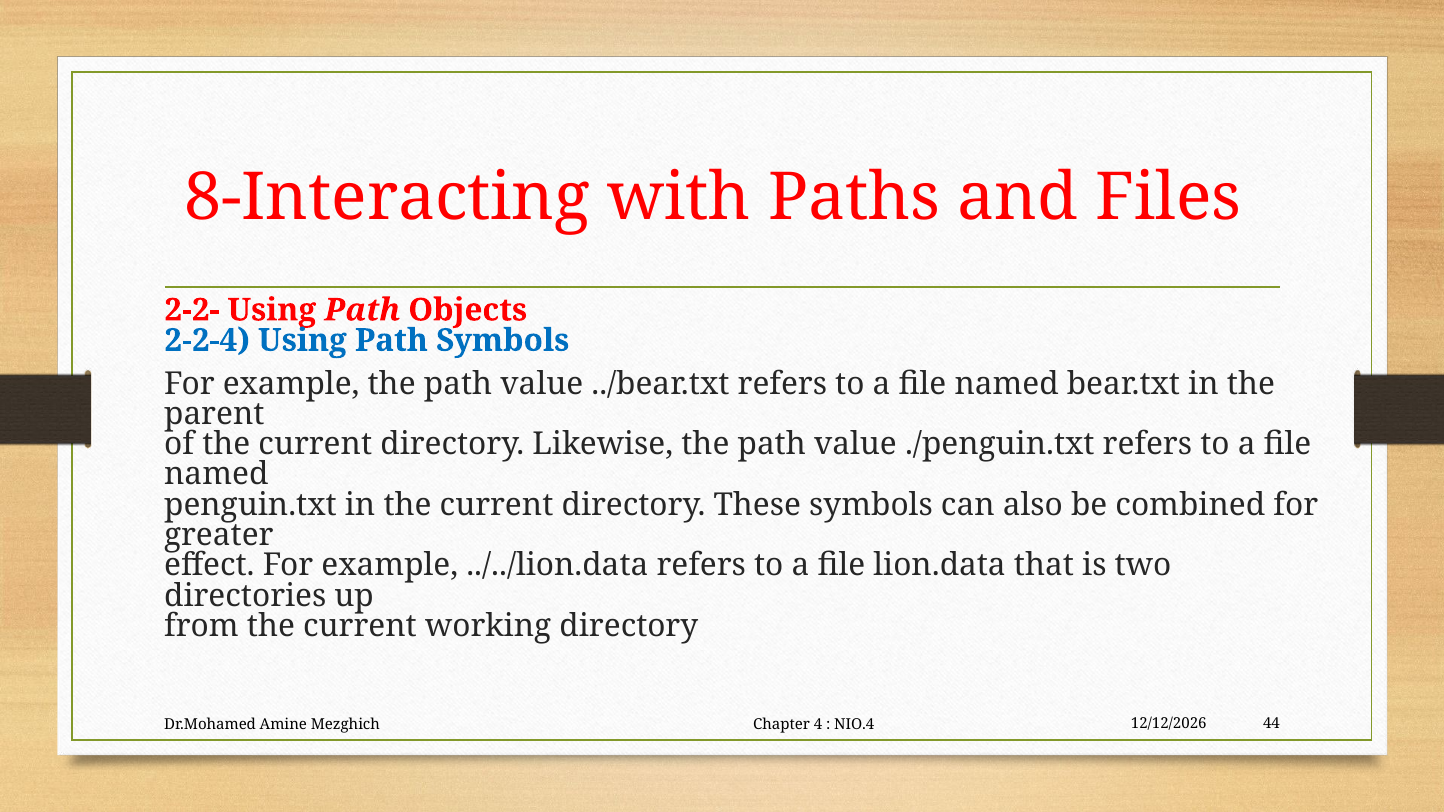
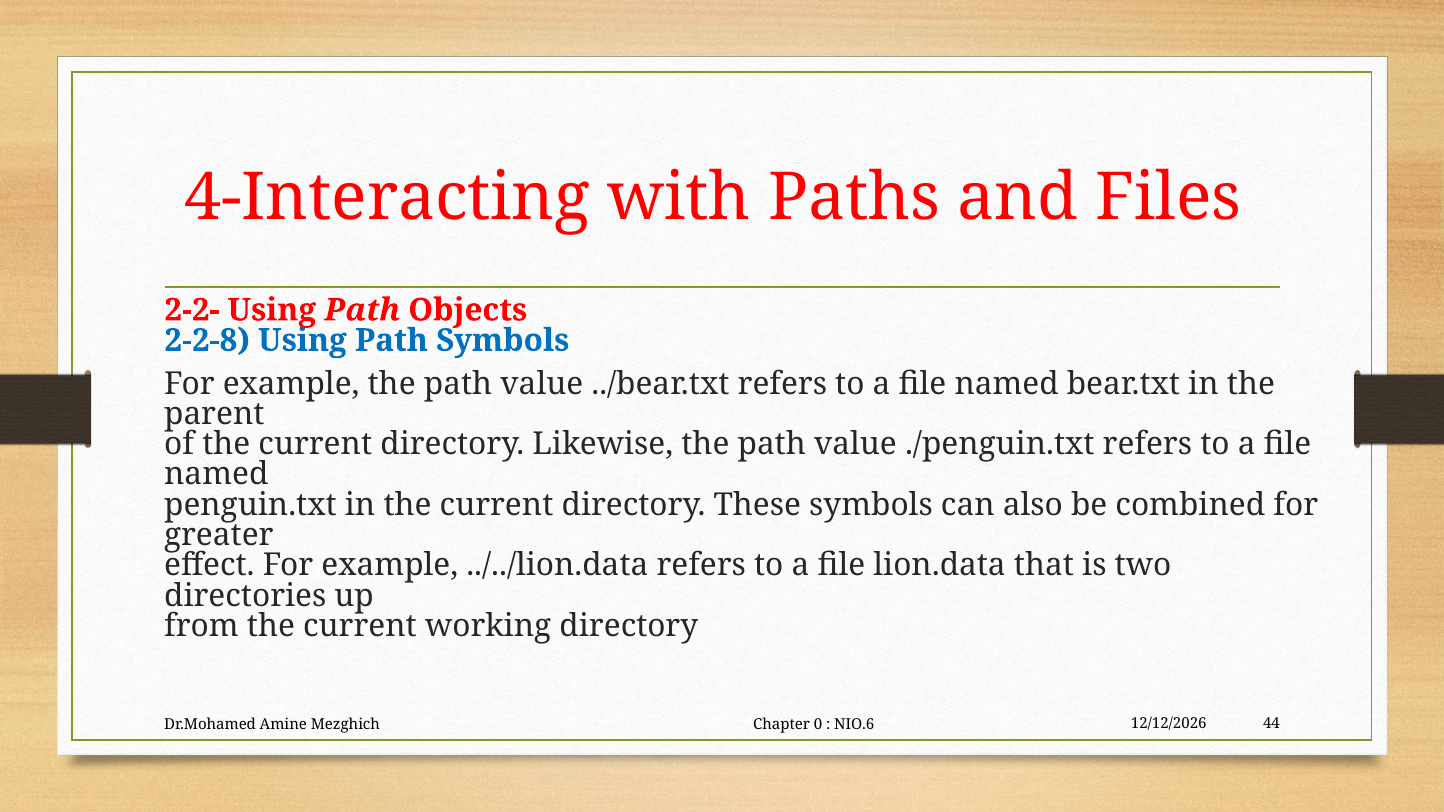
8-Interacting: 8-Interacting -> 4-Interacting (387, 198)
2-2-4: 2-2-4 -> 2-2-8 (207, 340)
4: 4 -> 0 (818, 725)
NIO.4: NIO.4 -> NIO.6 (854, 725)
